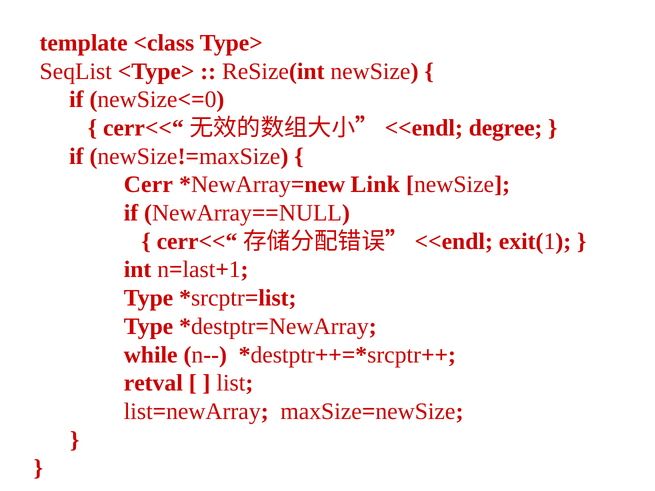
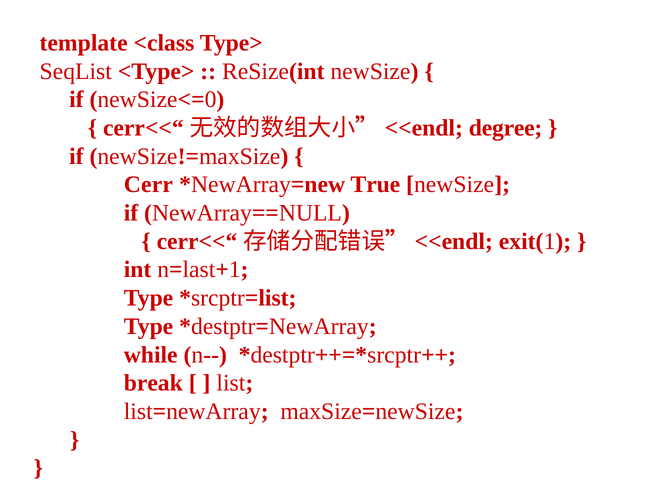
Link: Link -> True (375, 185)
retval: retval -> break (153, 383)
